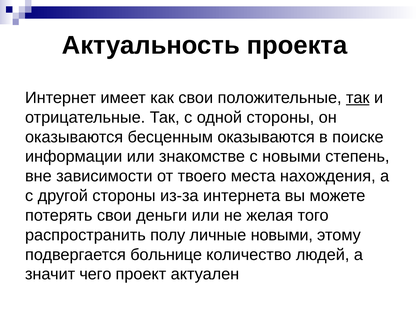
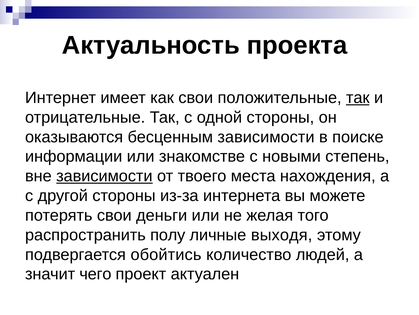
бесценным оказываются: оказываются -> зависимости (266, 137)
зависимости underline: none -> present (104, 176)
личные новыми: новыми -> выходя (282, 234)
больнице: больнице -> обойтись (166, 254)
